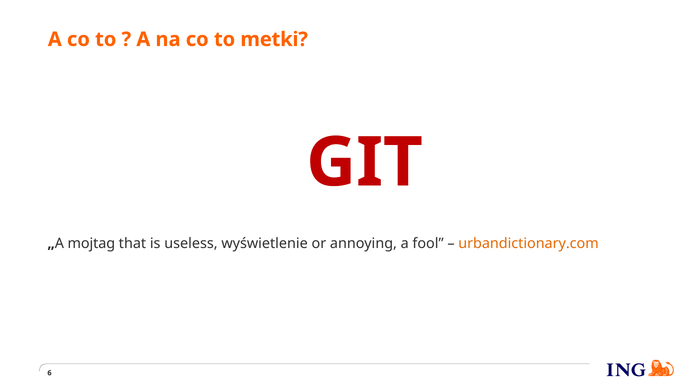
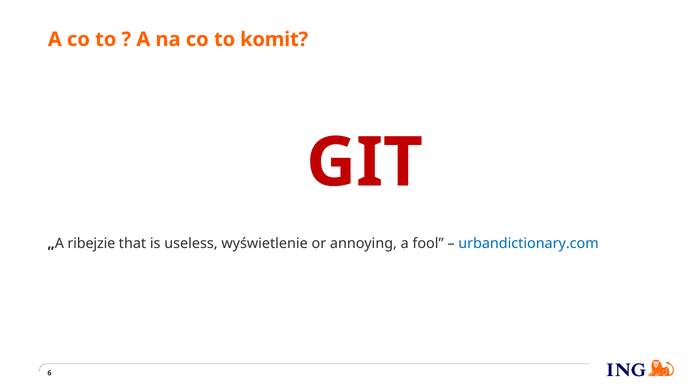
metki: metki -> komit (274, 39)
mojtag: mojtag -> ribejzie (91, 243)
urbandictionary.com colour: orange -> blue (529, 243)
